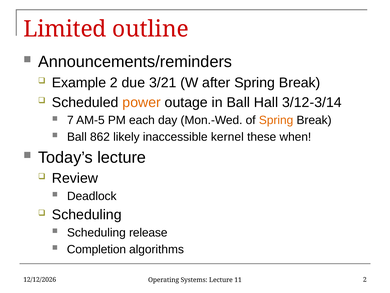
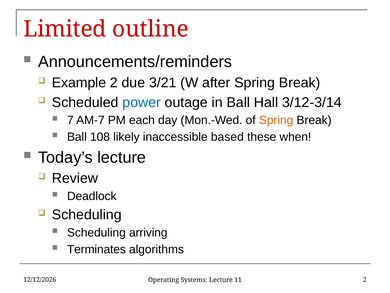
power colour: orange -> blue (142, 102)
AM-5: AM-5 -> AM-7 (90, 120)
862: 862 -> 108 (100, 137)
kernel: kernel -> based (227, 137)
release: release -> arriving (148, 232)
Completion: Completion -> Terminates (96, 249)
